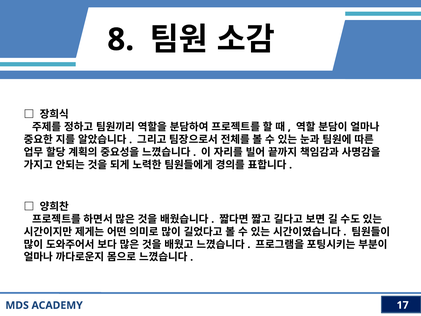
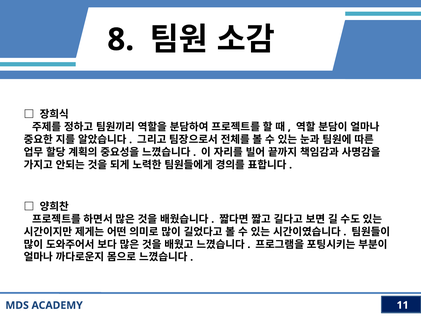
17: 17 -> 11 (403, 305)
